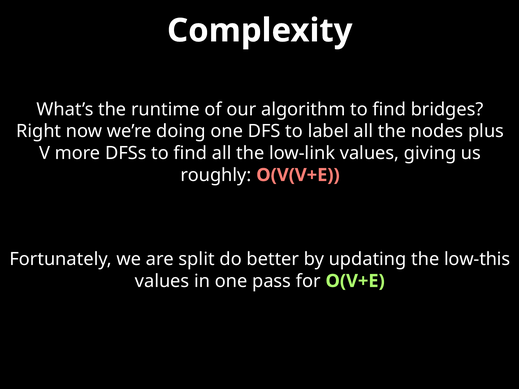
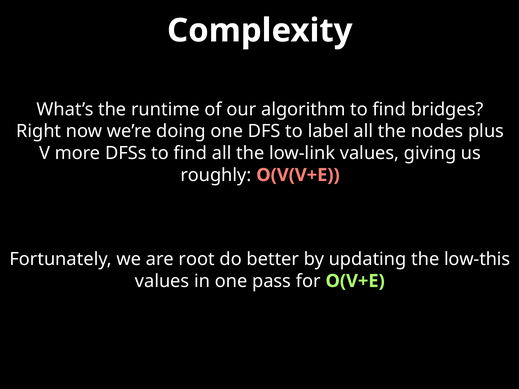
split: split -> root (197, 259)
